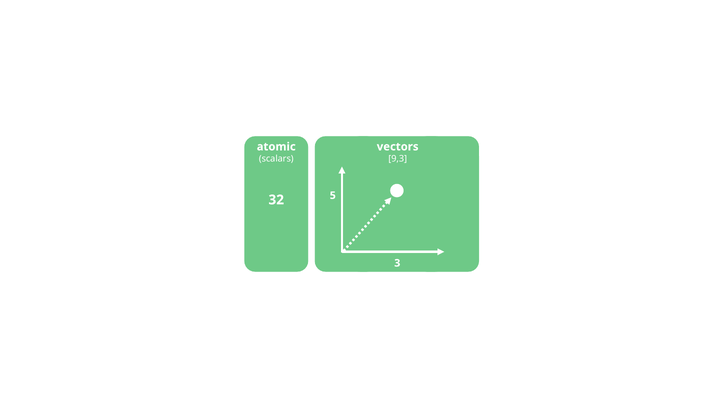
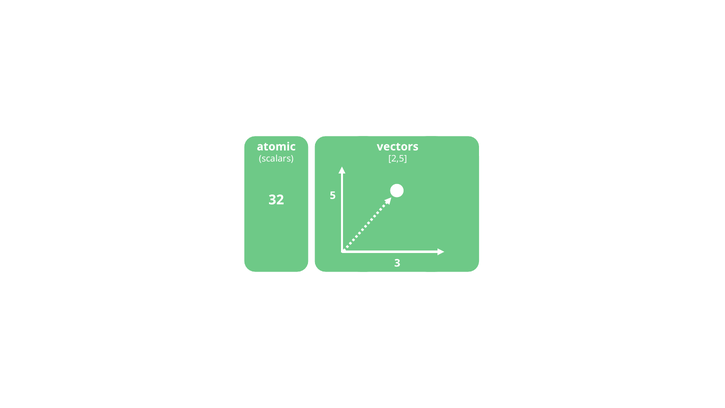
9,3: 9,3 -> 2,5 (398, 159)
